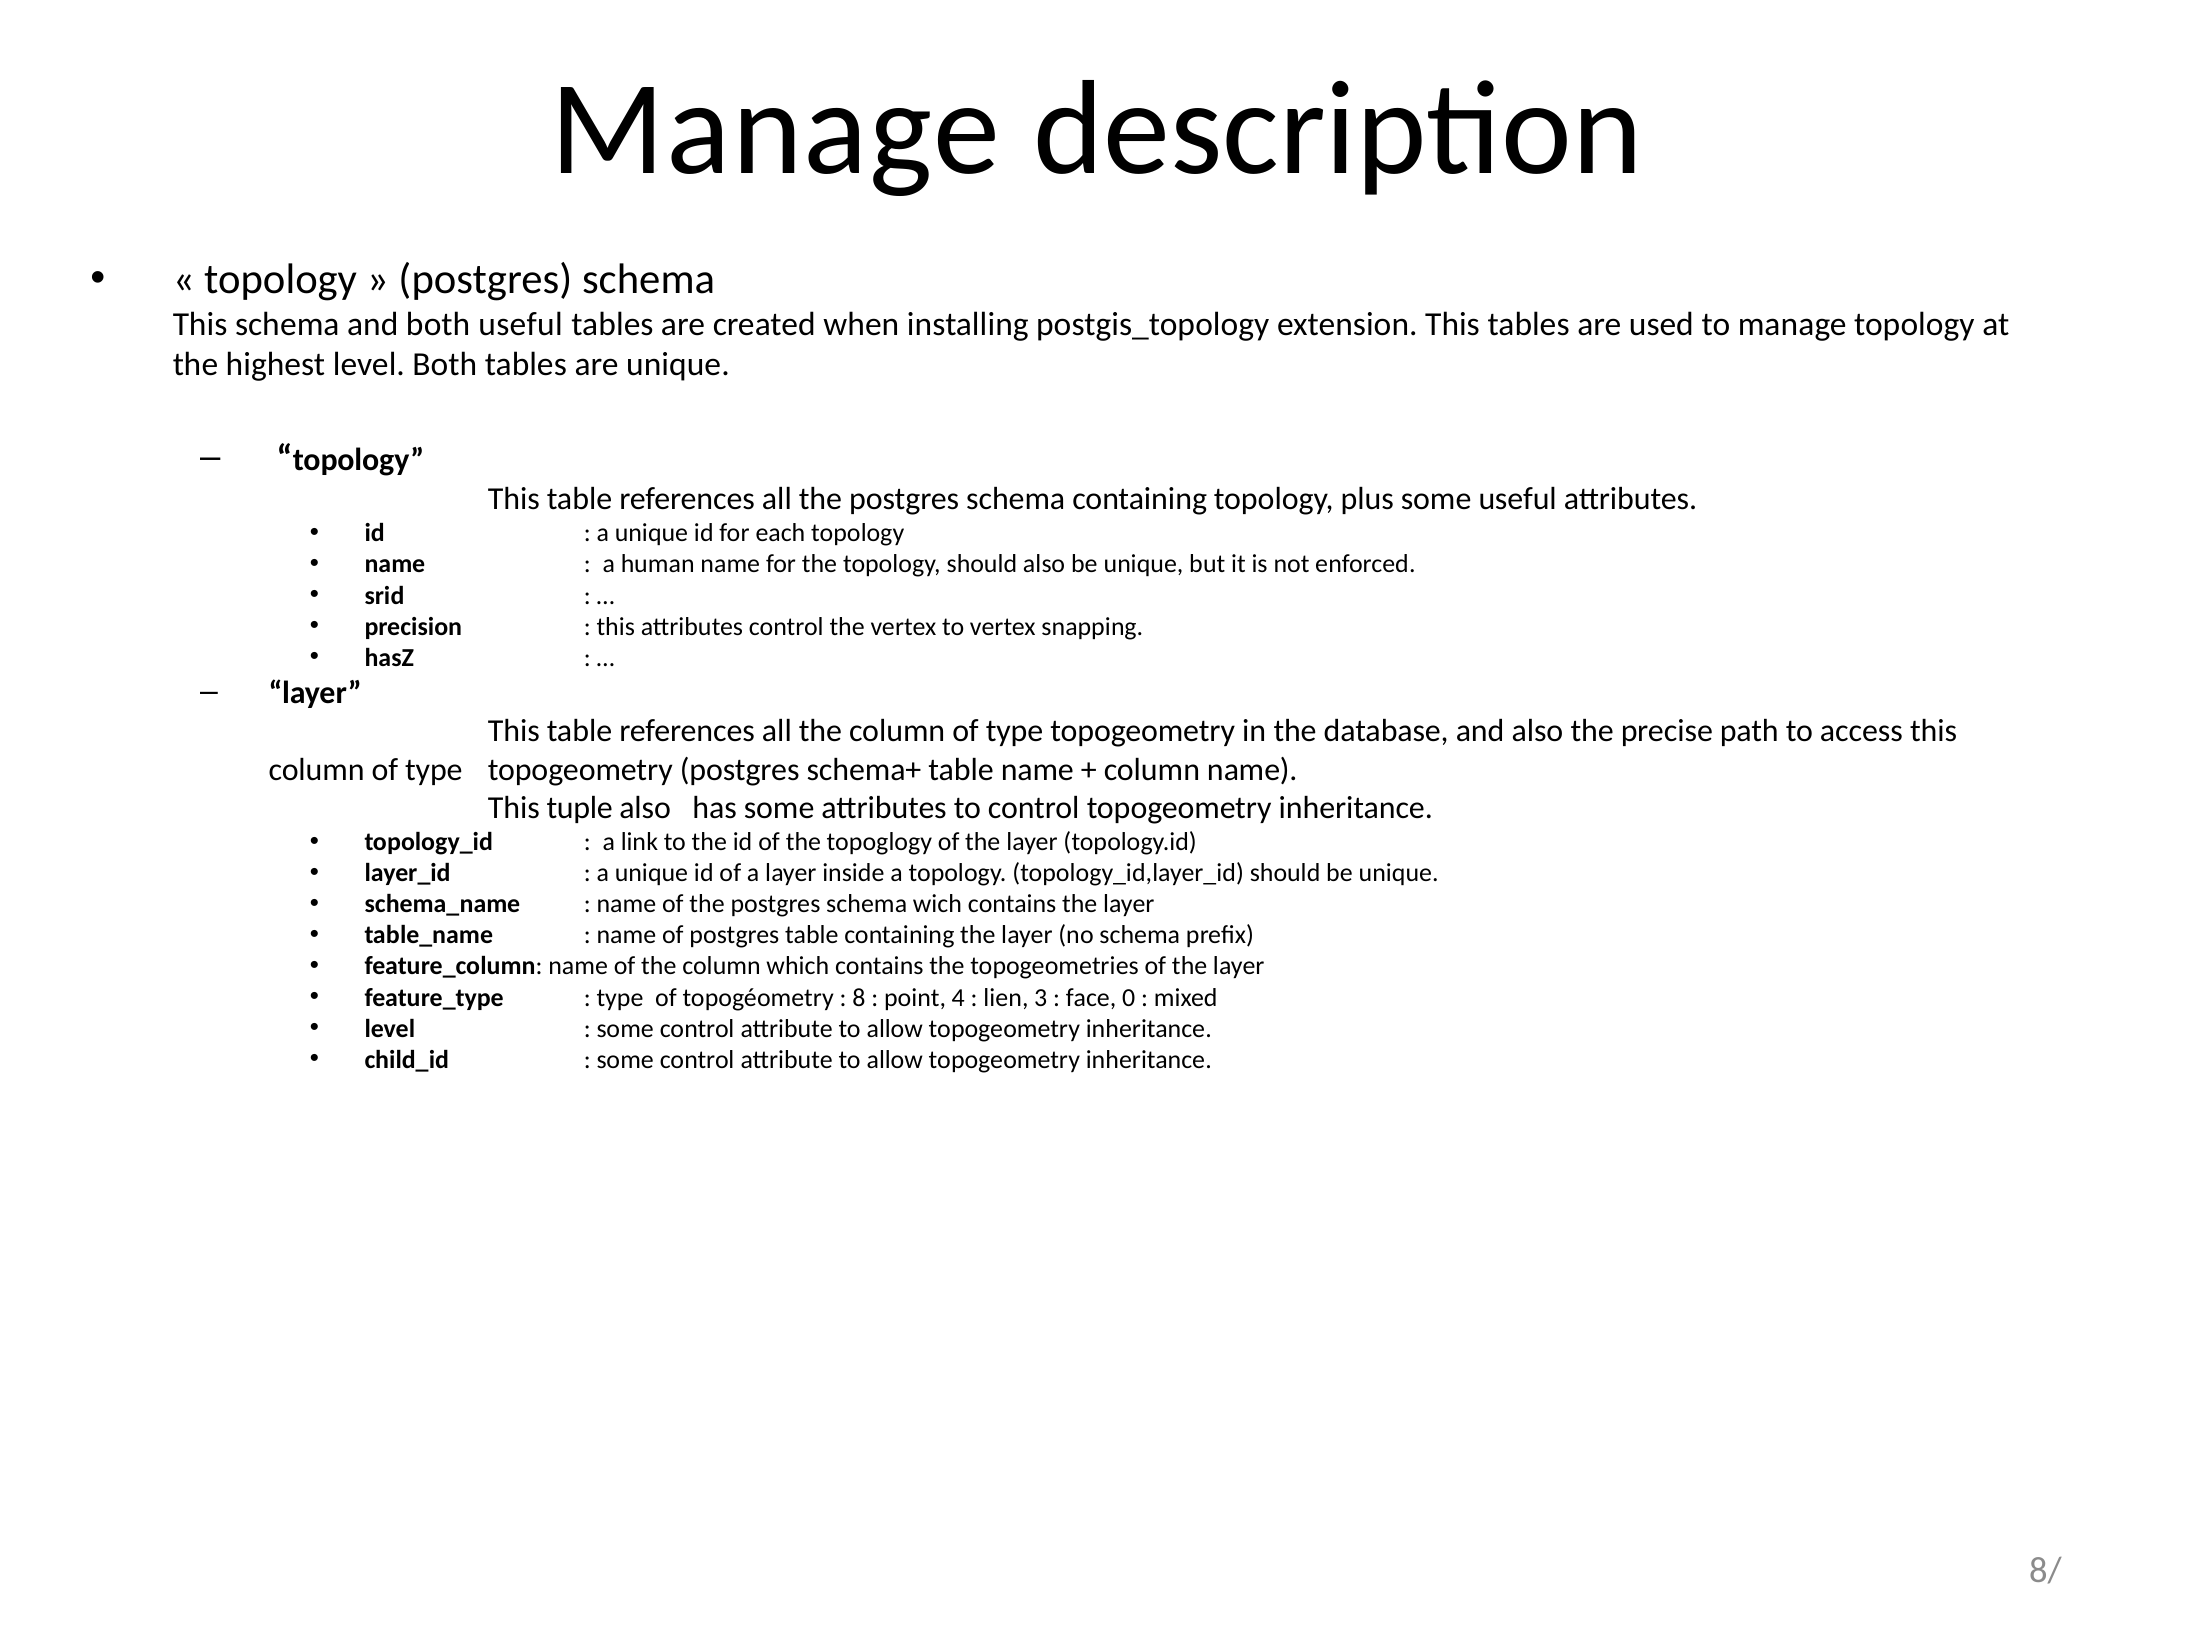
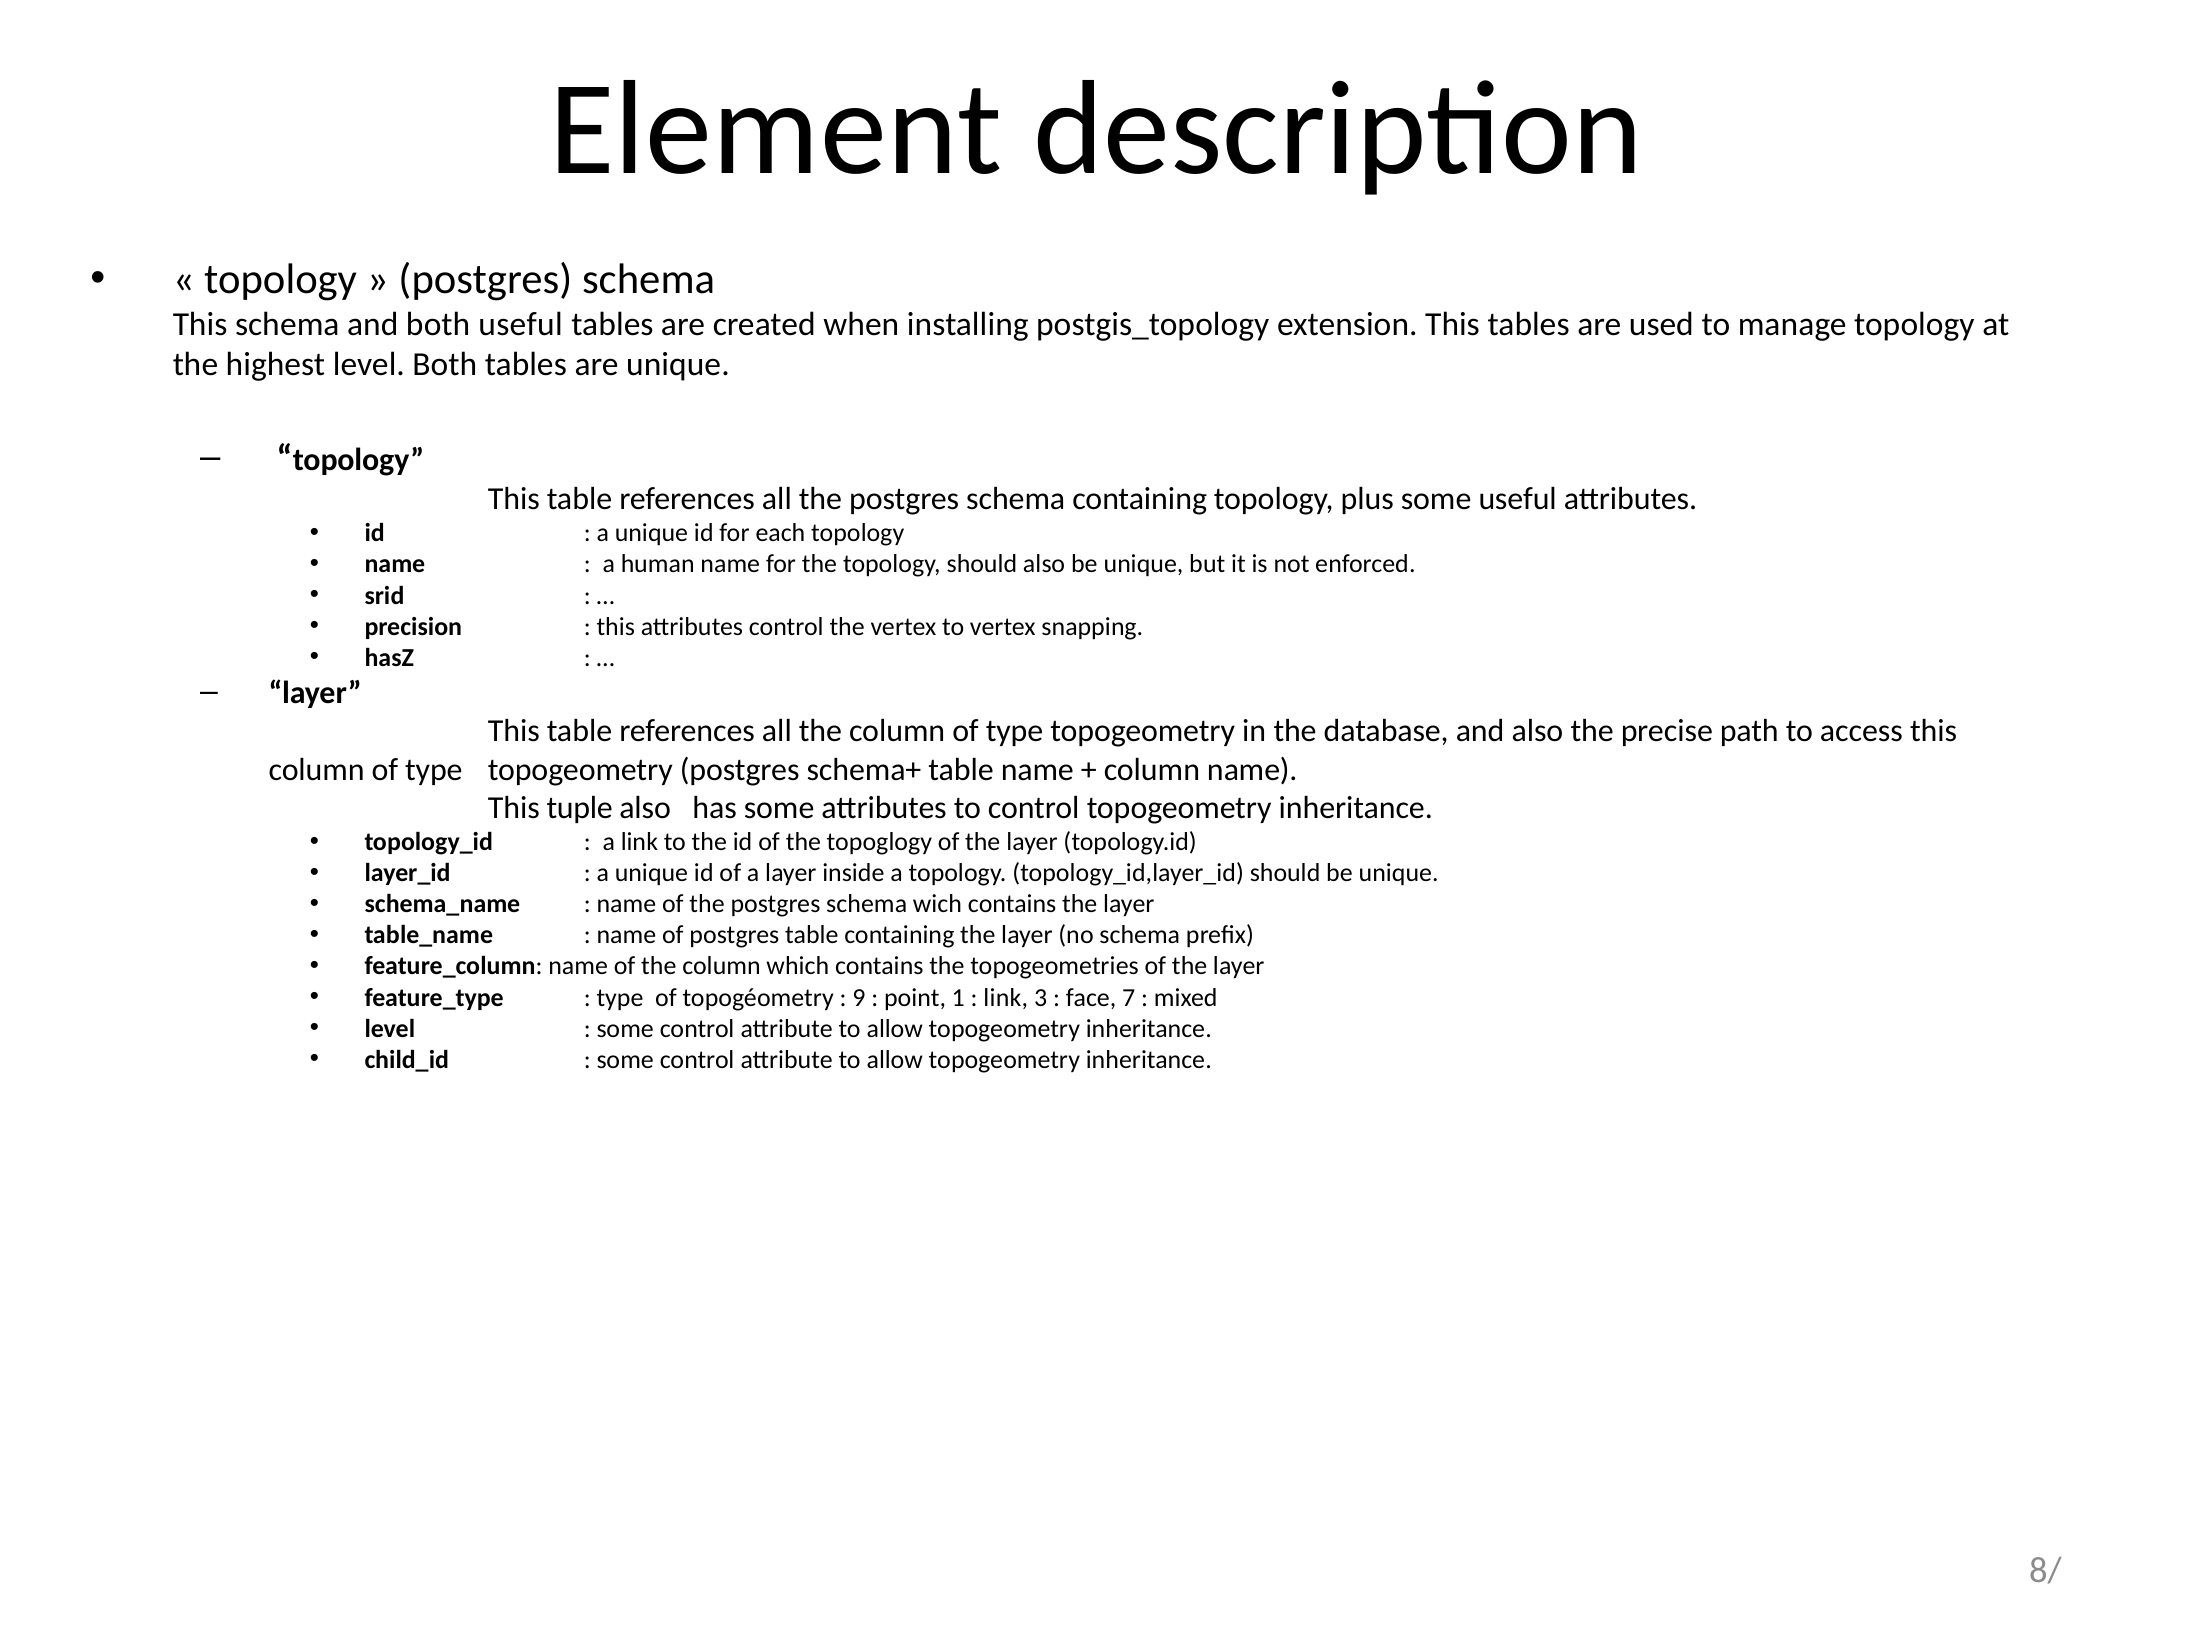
Manage: Manage -> Element (776, 129)
8: 8 -> 9 (859, 997)
4: 4 -> 1 (958, 997)
lien: lien -> link (1006, 997)
0: 0 -> 7 (1129, 997)
